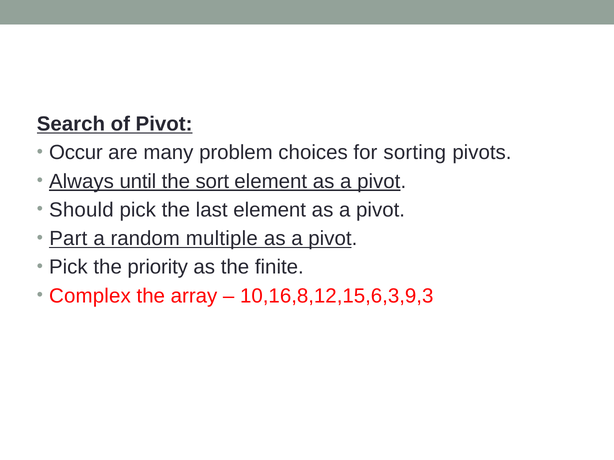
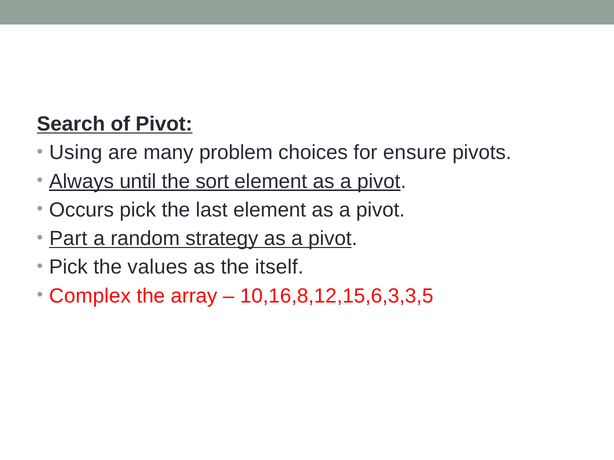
Occur: Occur -> Using (76, 153)
sorting: sorting -> ensure (415, 153)
Should: Should -> Occurs (82, 210)
multiple: multiple -> strategy (222, 239)
priority: priority -> values (158, 267)
finite: finite -> itself (279, 267)
10,16,8,12,15,6,3,9,3: 10,16,8,12,15,6,3,9,3 -> 10,16,8,12,15,6,3,3,5 (337, 296)
